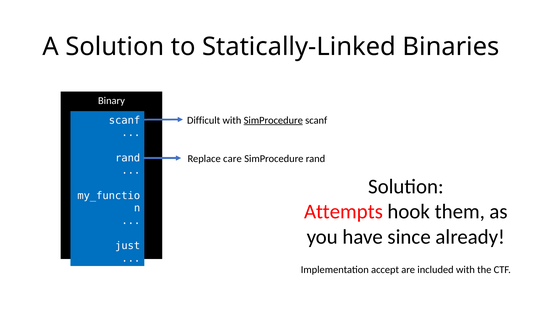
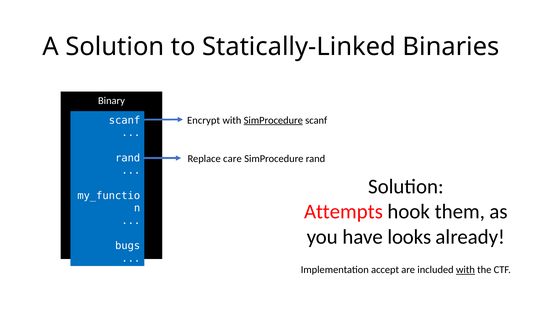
Difficult: Difficult -> Encrypt (204, 120)
since: since -> looks (409, 236)
just: just -> bugs (128, 245)
with underline: none -> present (465, 269)
